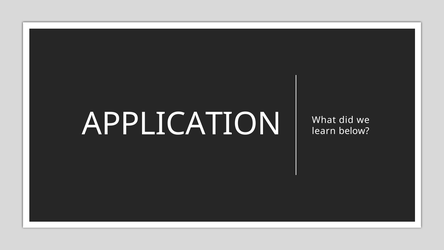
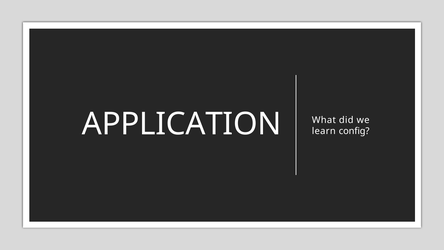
below: below -> config (354, 131)
